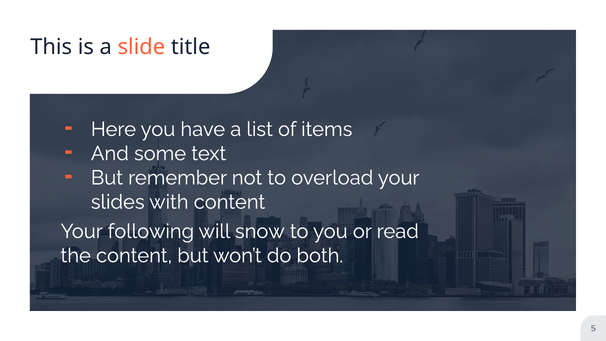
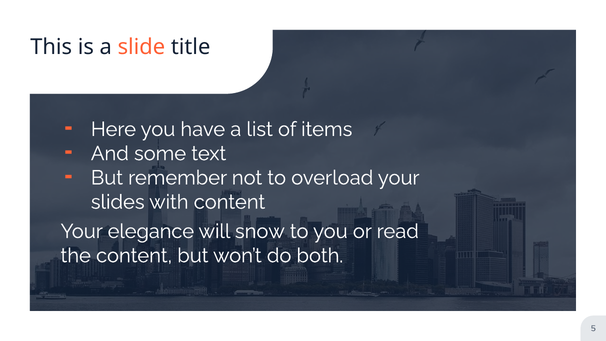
following: following -> elegance (151, 231)
